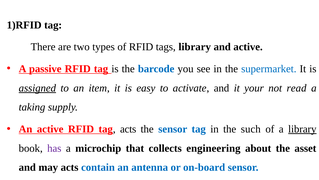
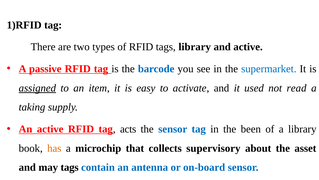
your: your -> used (254, 88)
such: such -> been (251, 129)
library underline: present -> none (302, 129)
has colour: purple -> orange (54, 148)
engineering: engineering -> supervisory (213, 148)
may acts: acts -> tags (70, 167)
